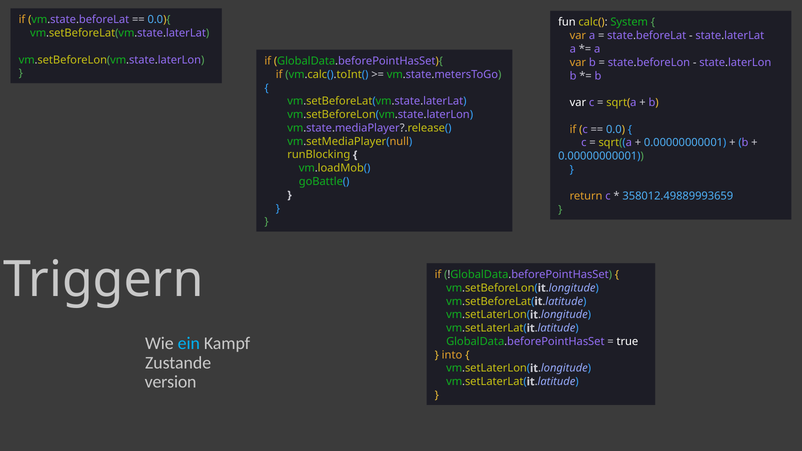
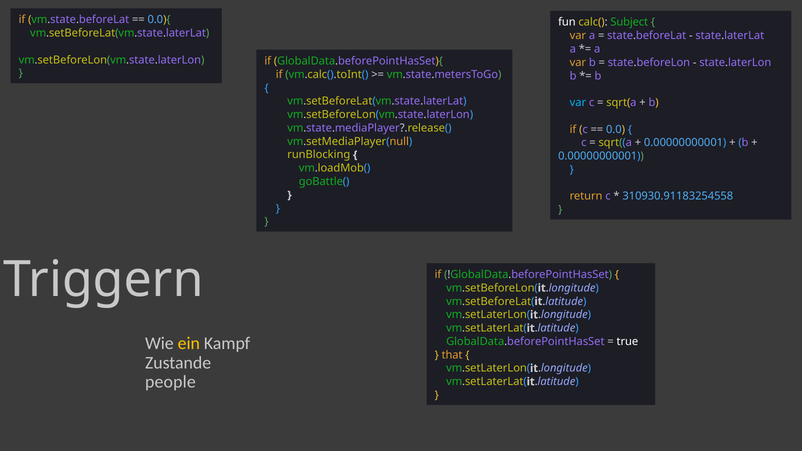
System: System -> Subject (629, 22)
var colour: white -> light blue (578, 103)
358012.49889993659: 358012.49889993659 -> 310930.91183254558 (678, 196)
ein colour: light blue -> yellow (189, 344)
into: into -> that (452, 355)
version: version -> people (170, 382)
